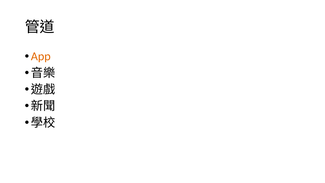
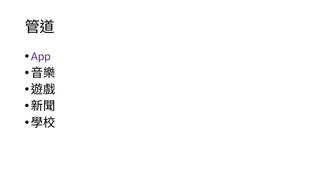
App colour: orange -> purple (41, 56)
